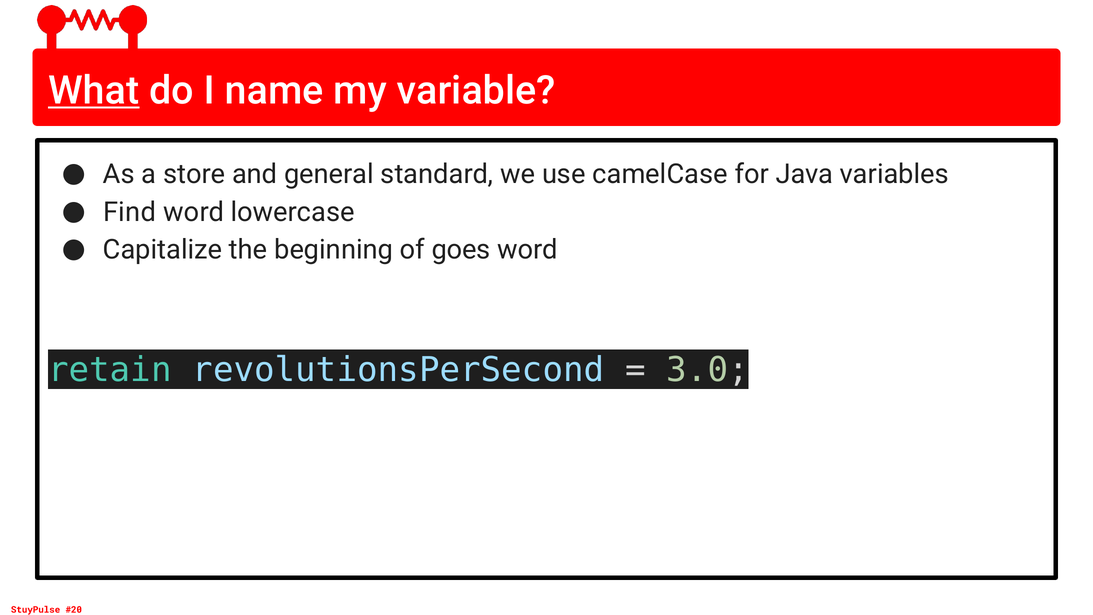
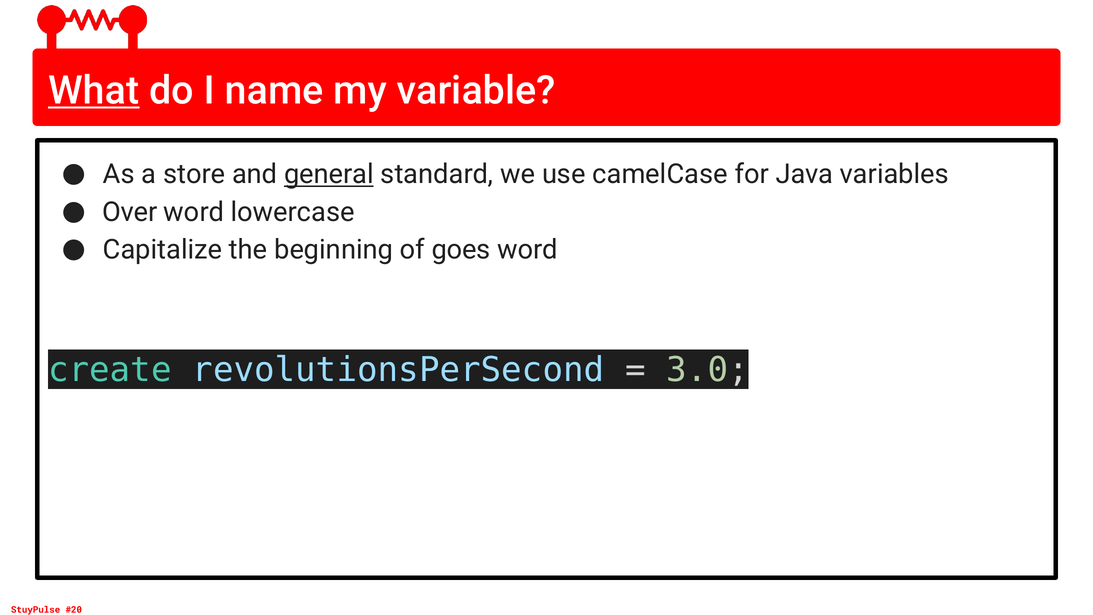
general underline: none -> present (329, 174)
Find: Find -> Over (130, 212)
retain: retain -> create (110, 370)
